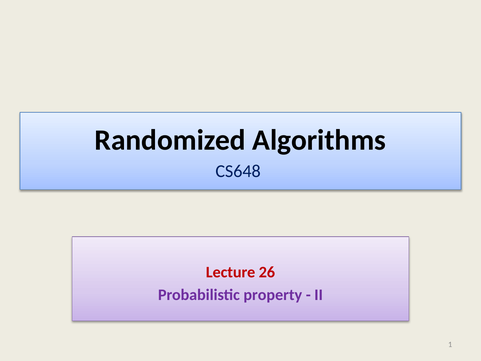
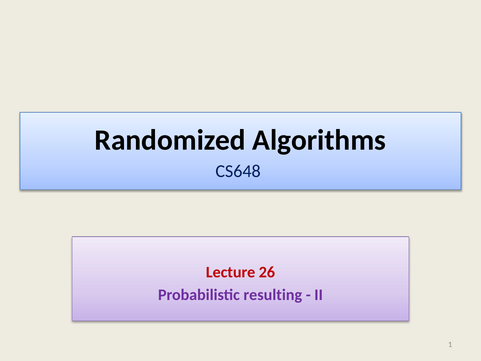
property: property -> resulting (273, 295)
